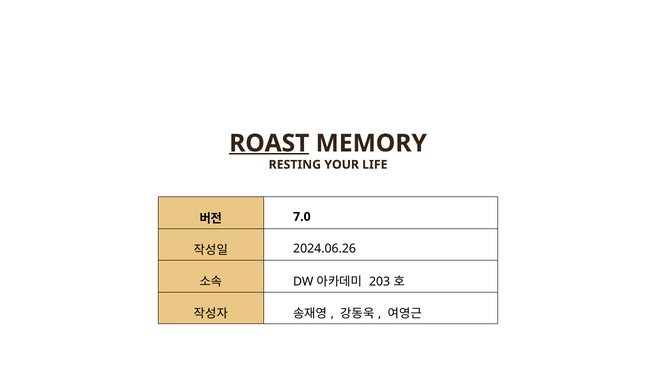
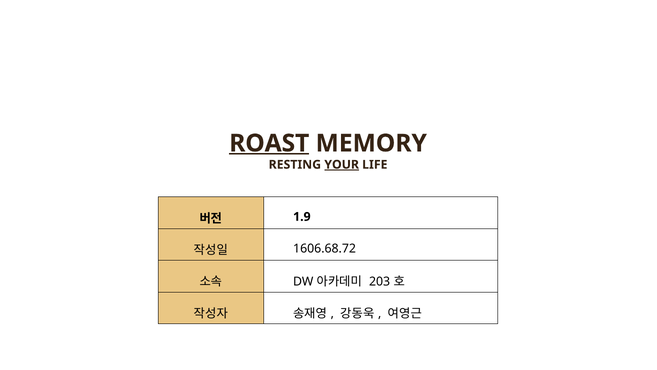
YOUR underline: none -> present (342, 164)
7.0: 7.0 -> 1.9 (302, 217)
2024.06.26: 2024.06.26 -> 1606.68.72 (325, 248)
